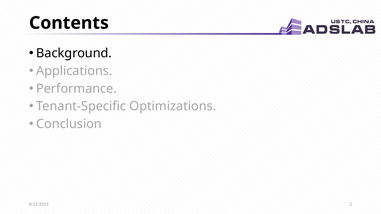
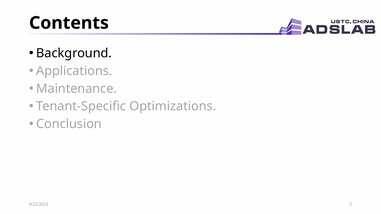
Performance: Performance -> Maintenance (76, 89)
